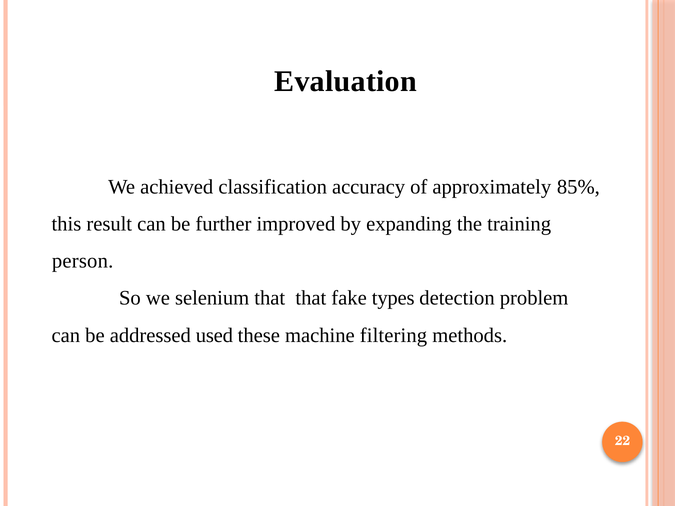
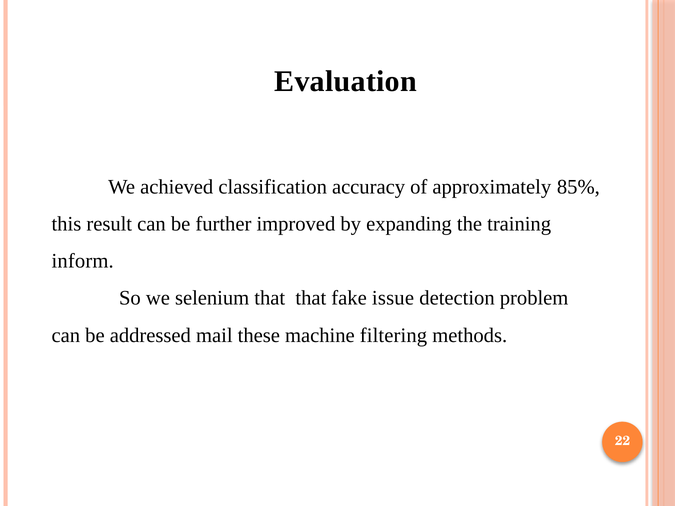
person: person -> inform (83, 261)
types: types -> issue (393, 298)
used: used -> mail (214, 335)
